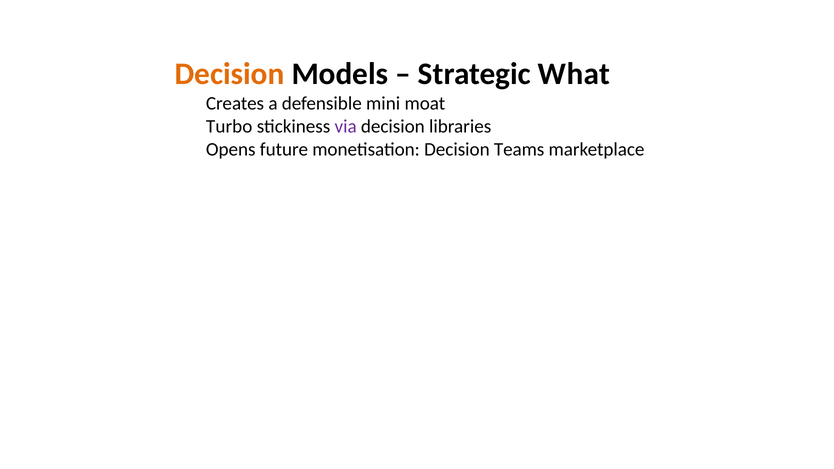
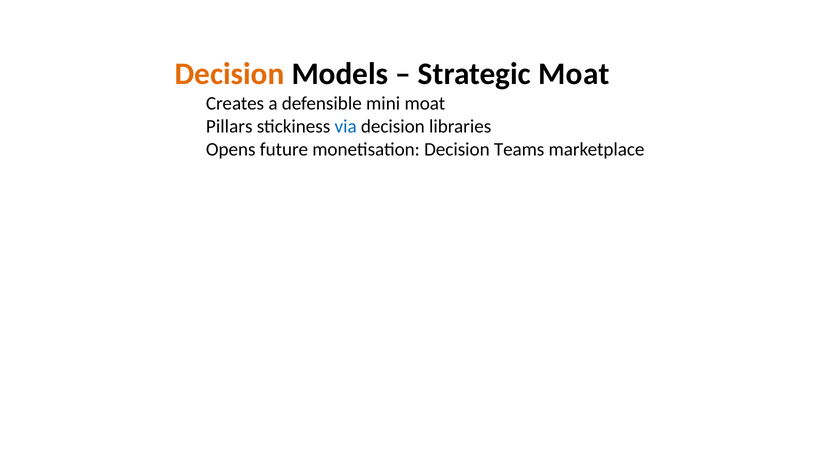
Strategic What: What -> Moat (574, 74)
Turbo: Turbo -> Pillars (229, 126)
via colour: purple -> blue (346, 126)
